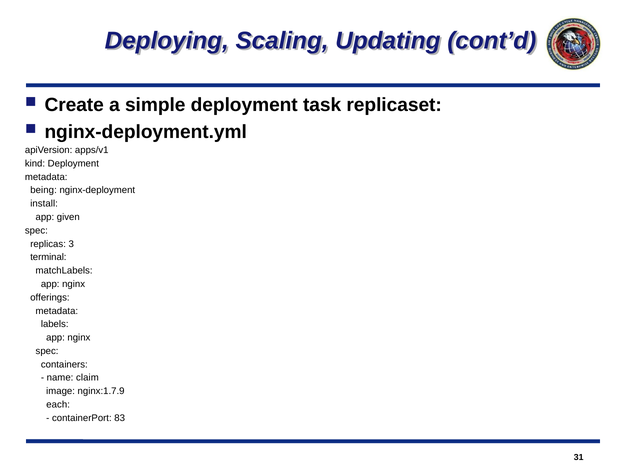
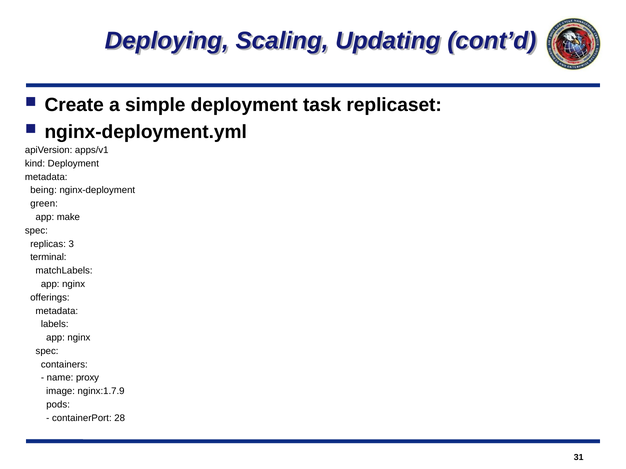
install: install -> green (44, 204)
given: given -> make (68, 217)
claim: claim -> proxy (88, 378)
each: each -> pods (58, 405)
83: 83 -> 28 (120, 418)
